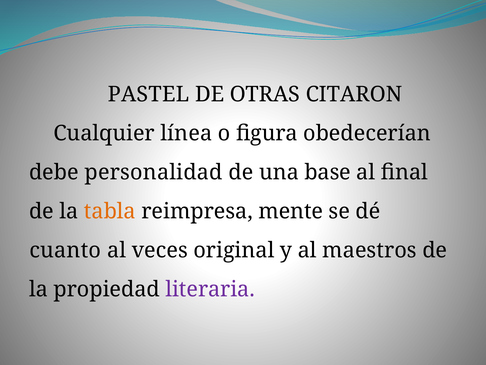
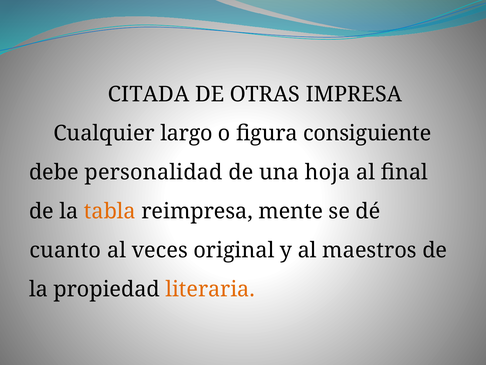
PASTEL: PASTEL -> CITADA (149, 94)
CITARON: CITARON -> IMPRESA (354, 94)
línea: línea -> largo (186, 133)
obedecerían: obedecerían -> consiguiente (367, 133)
base: base -> hoja (328, 172)
literaria colour: purple -> orange (210, 289)
